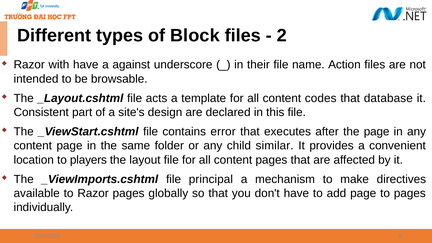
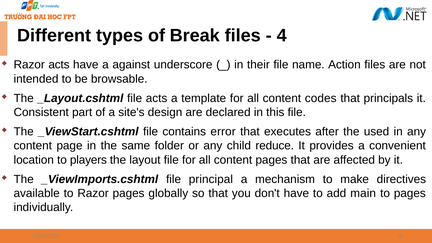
Block: Block -> Break (195, 36)
2: 2 -> 4 (282, 36)
Razor with: with -> acts (59, 65)
database: database -> principals (388, 98)
the page: page -> used (377, 132)
similar: similar -> reduce (275, 146)
add page: page -> main (363, 193)
